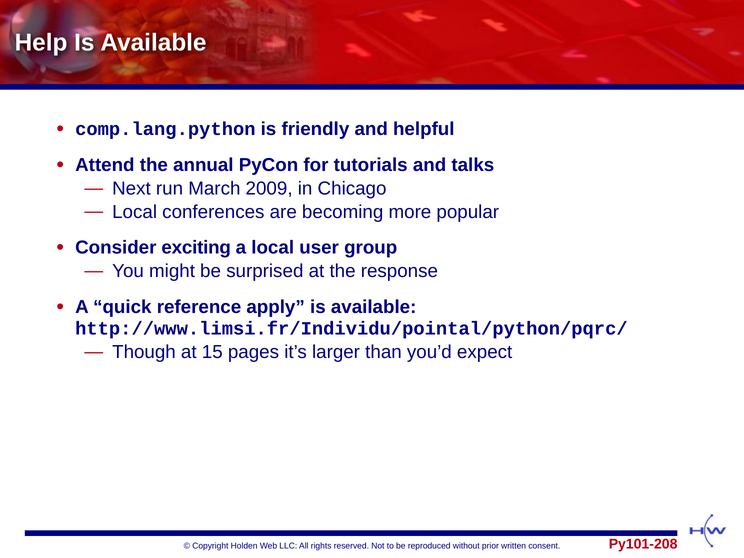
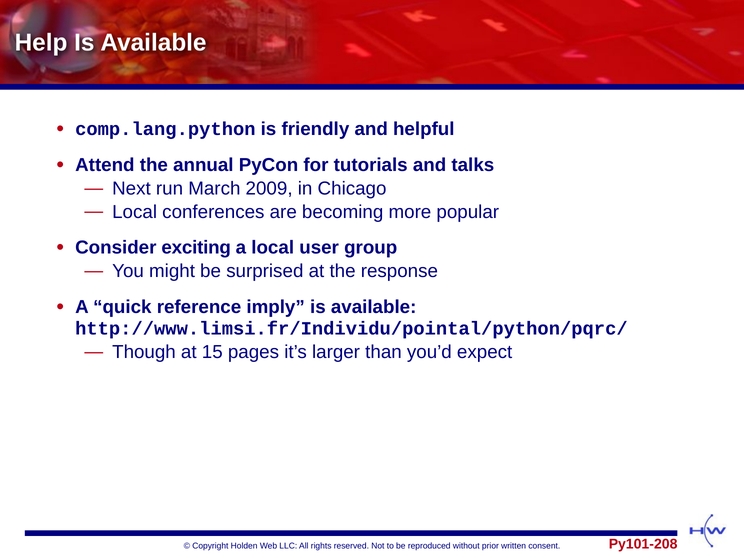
apply: apply -> imply (276, 307)
